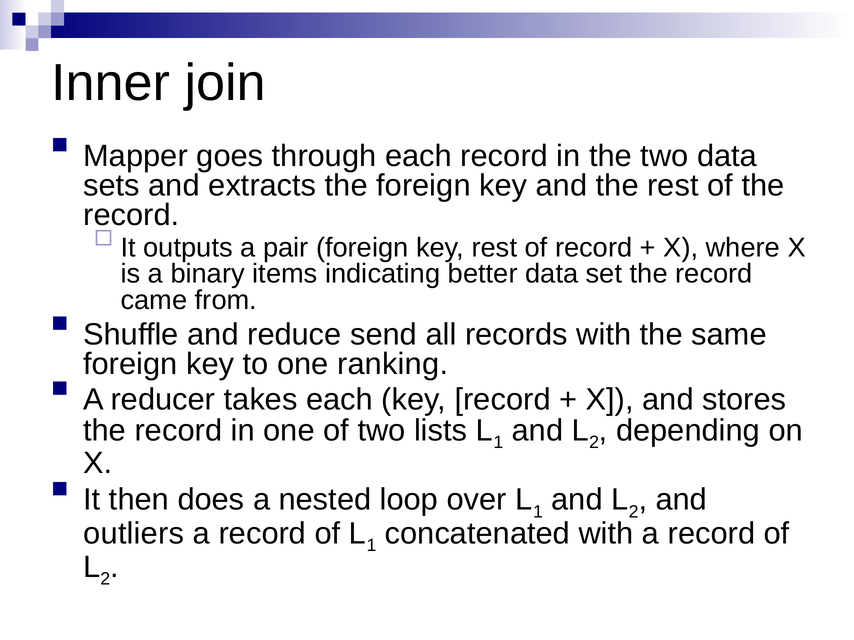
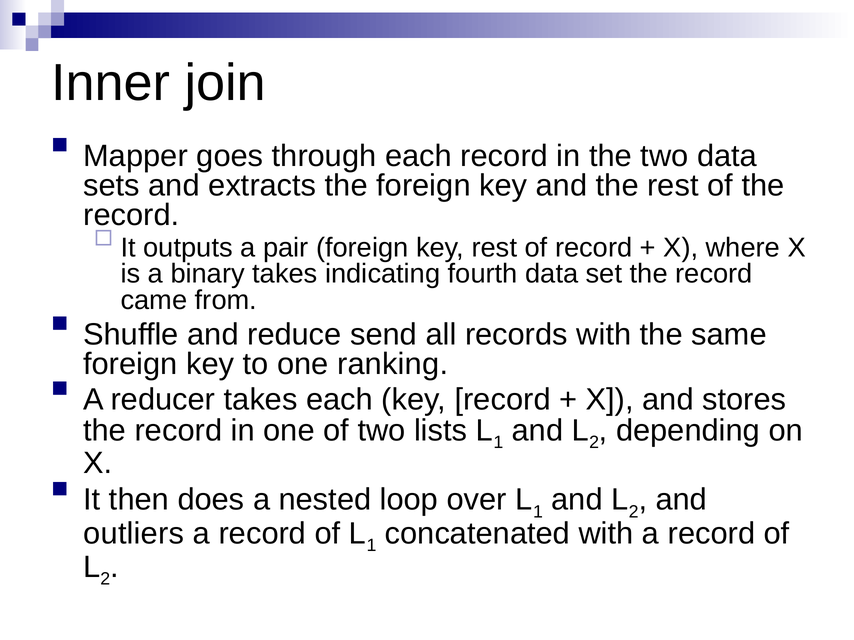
binary items: items -> takes (285, 274)
better: better -> fourth (483, 274)
